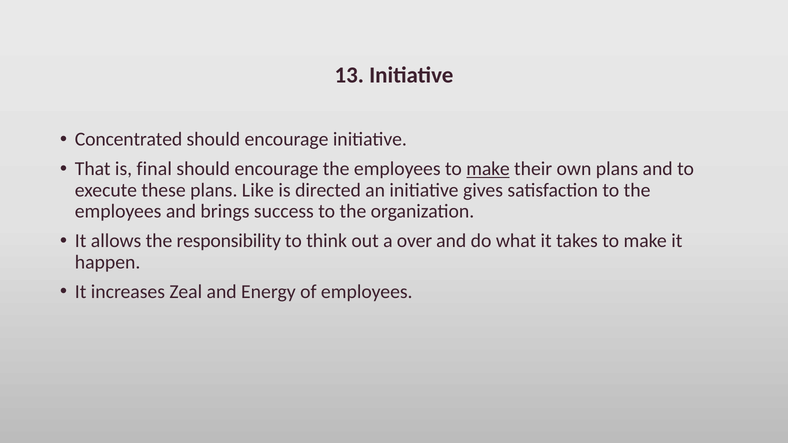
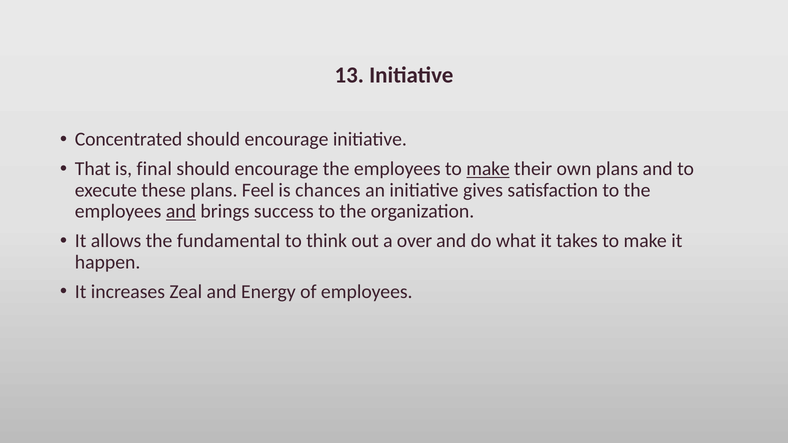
Like: Like -> Feel (258, 190)
directed: directed -> chances (328, 190)
and underline: none -> present (181, 212)
responsibility: responsibility -> fundamental (229, 241)
